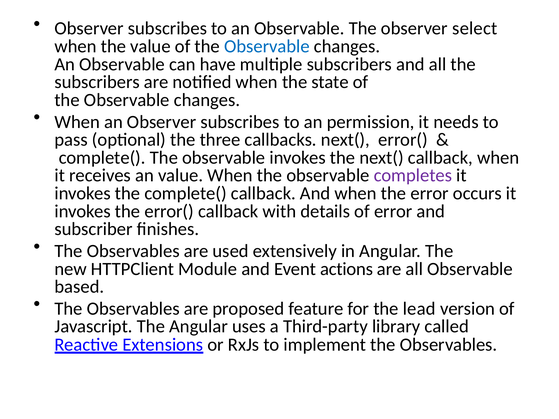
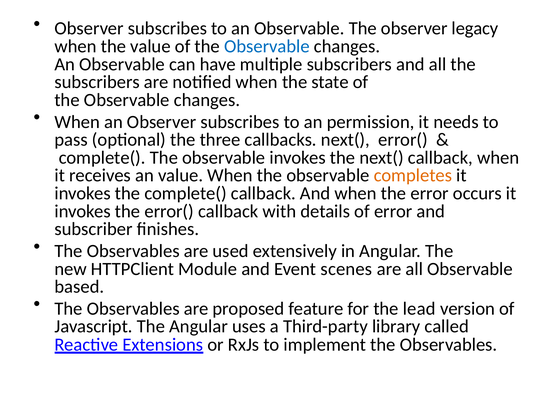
select: select -> legacy (475, 29)
completes colour: purple -> orange (413, 176)
actions: actions -> scenes (346, 269)
